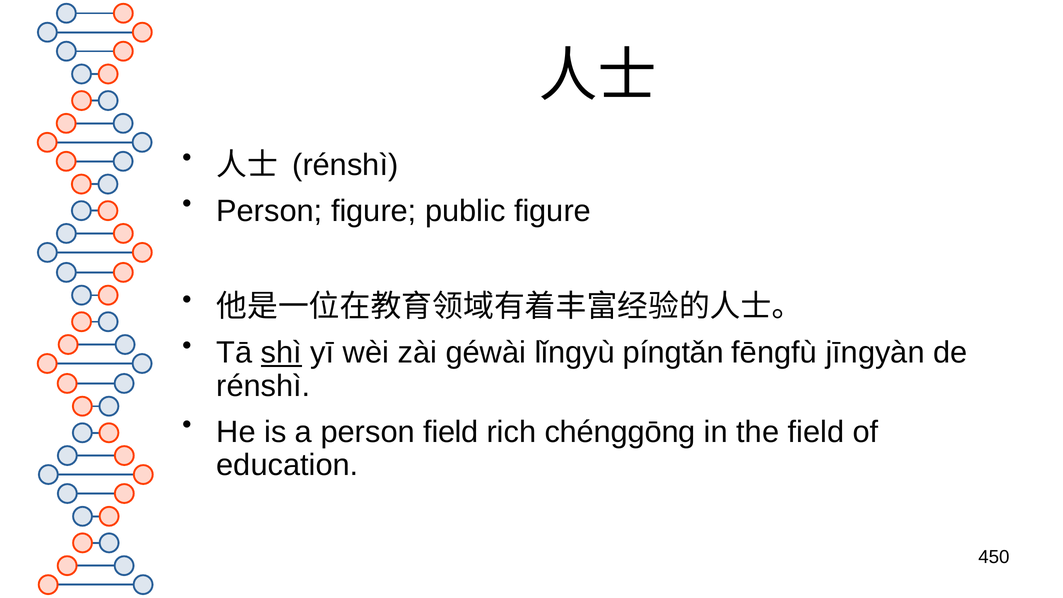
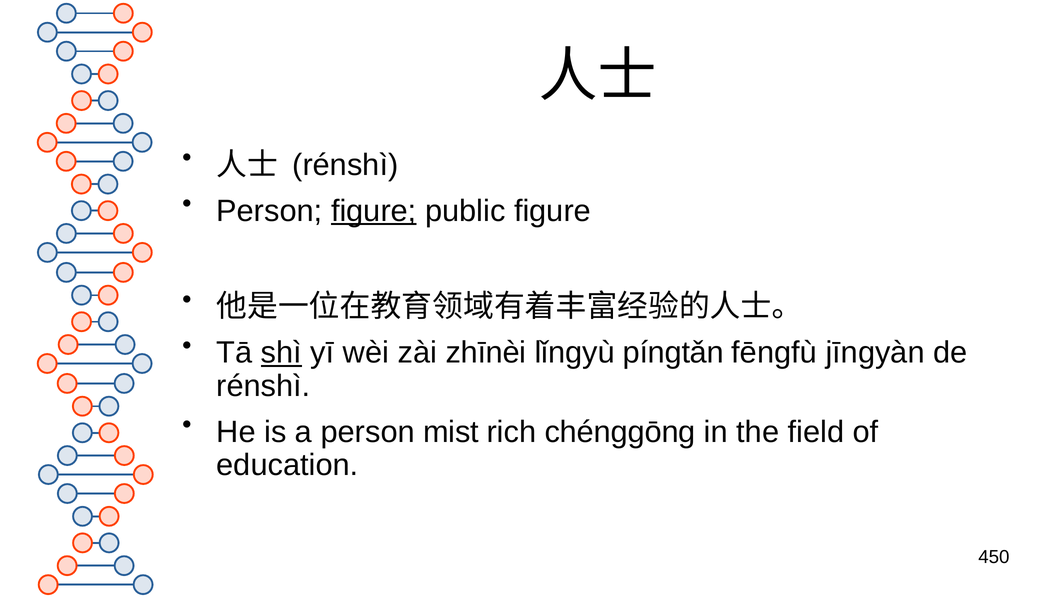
figure underline: none -> present (374, 211)
géwài: géwài -> zhīnèi (486, 353)
person field: field -> mist (451, 432)
